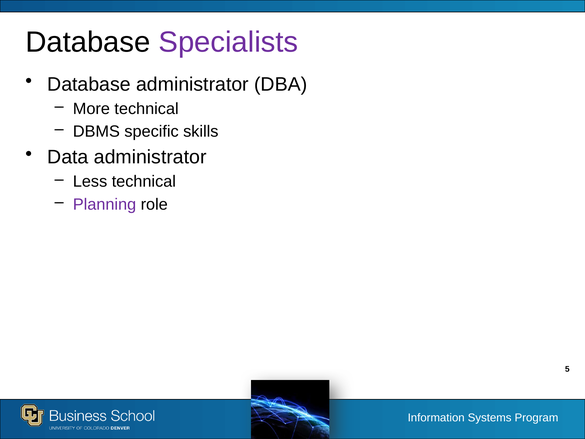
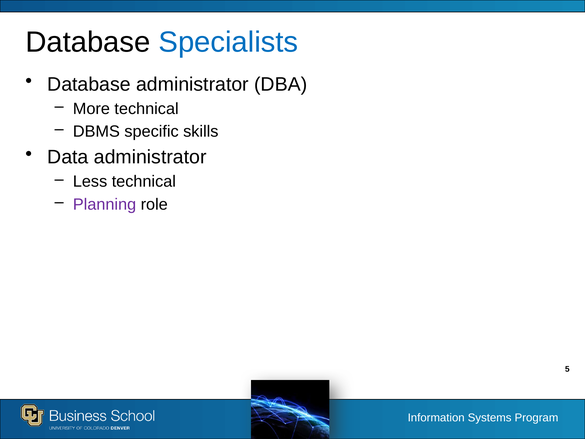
Specialists colour: purple -> blue (228, 42)
